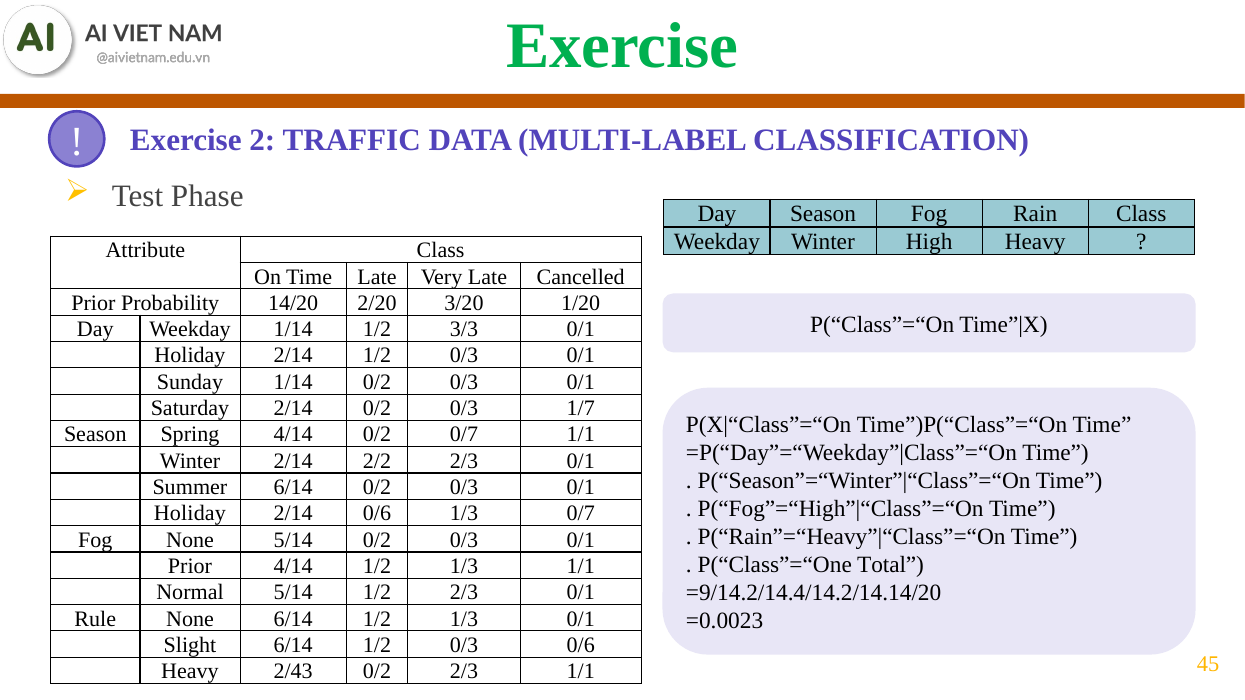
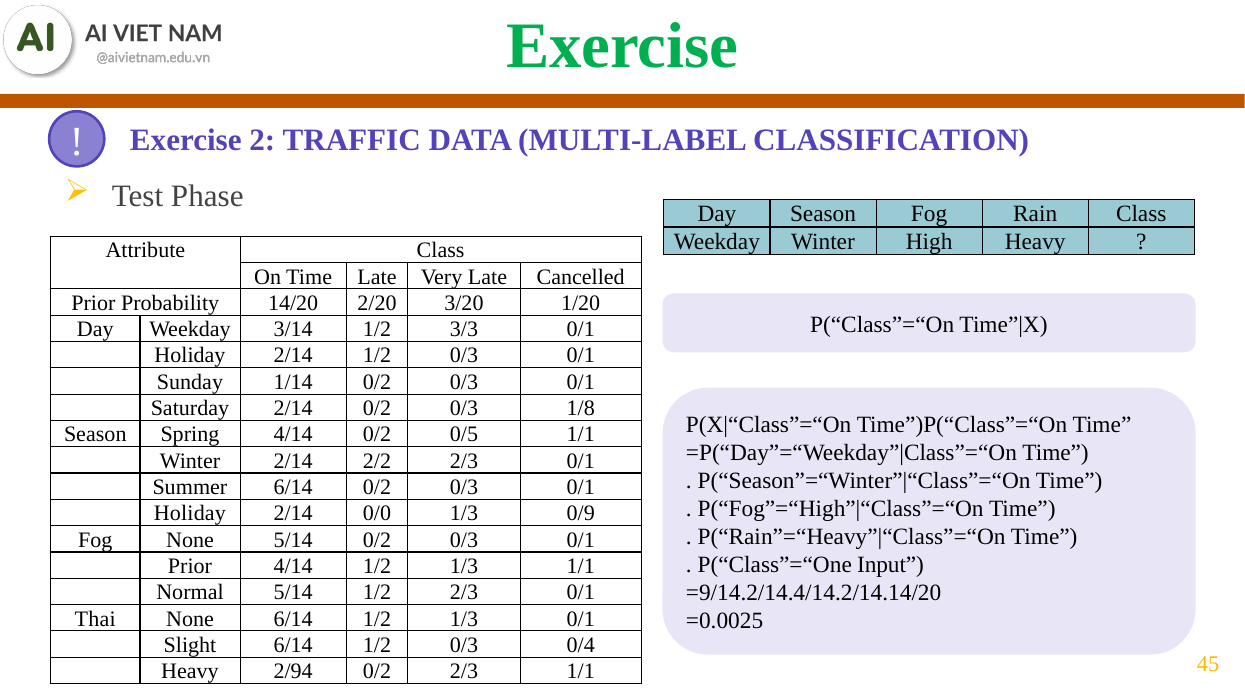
Weekday 1/14: 1/14 -> 3/14 (293, 329)
1/7: 1/7 -> 1/8 (581, 408)
0/2 0/7: 0/7 -> 0/5 (464, 435)
2/14 0/6: 0/6 -> 0/0 (377, 514)
1/3 0/7: 0/7 -> 0/9 (581, 514)
Total: Total -> Input (891, 565)
Rule: Rule -> Thai (95, 619)
=0.0023: =0.0023 -> =0.0025 (725, 621)
0/3 0/6: 0/6 -> 0/4 (581, 645)
2/43: 2/43 -> 2/94 (293, 672)
